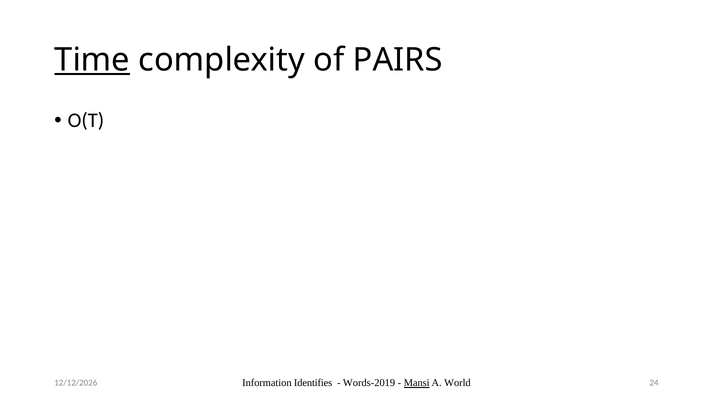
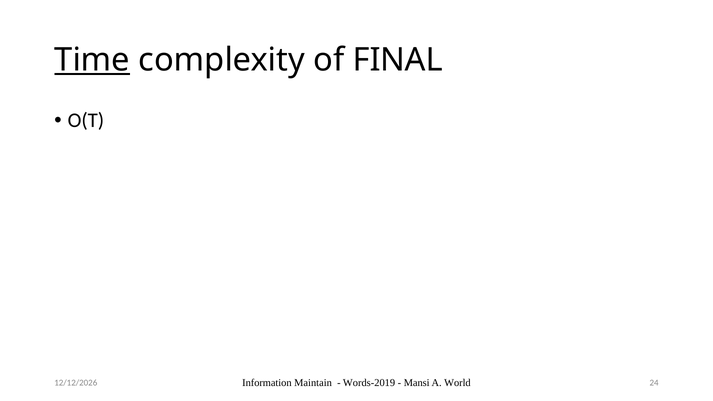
PAIRS: PAIRS -> FINAL (398, 60)
Identifies: Identifies -> Maintain (313, 383)
Mansi underline: present -> none (417, 383)
